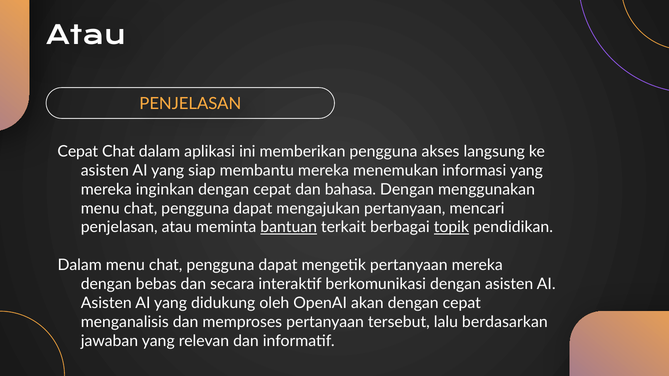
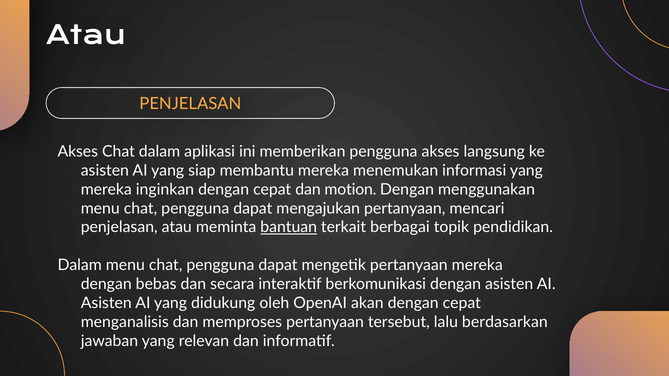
Cepat: Cepat -> Akses (78, 152)
bahasa: bahasa -> motion (350, 190)
topik underline: present -> none (451, 227)
